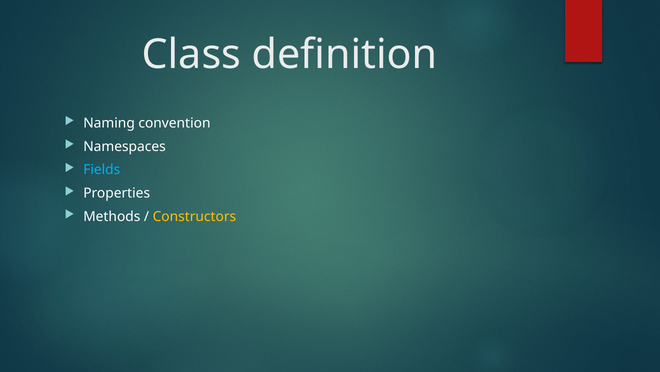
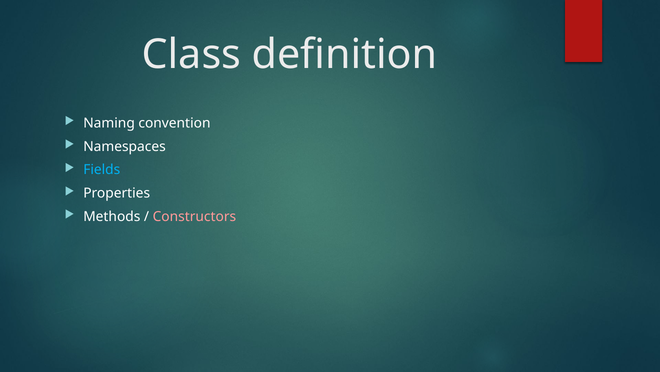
Constructors colour: yellow -> pink (194, 216)
